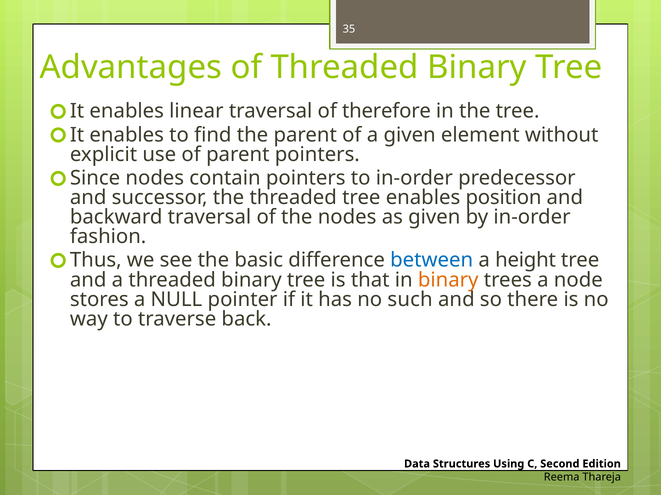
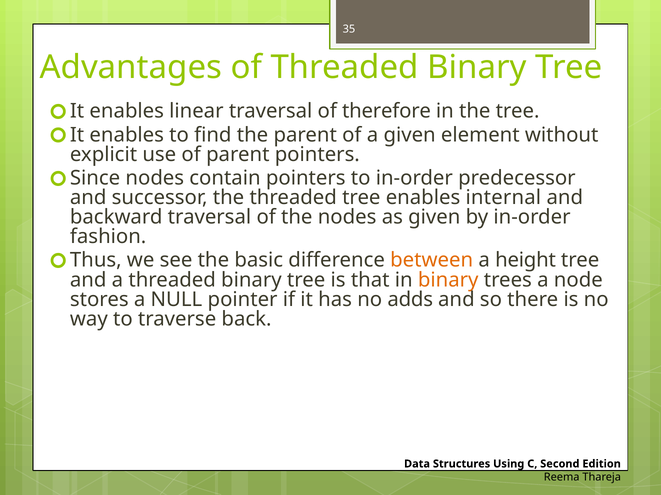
position: position -> internal (503, 198)
between colour: blue -> orange (432, 261)
such: such -> adds (410, 300)
